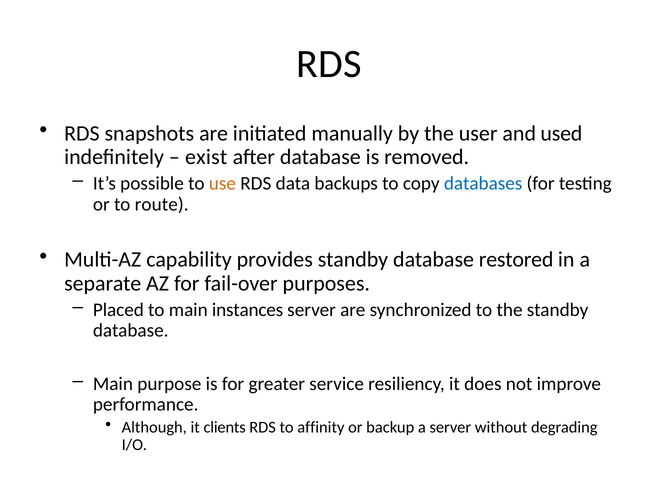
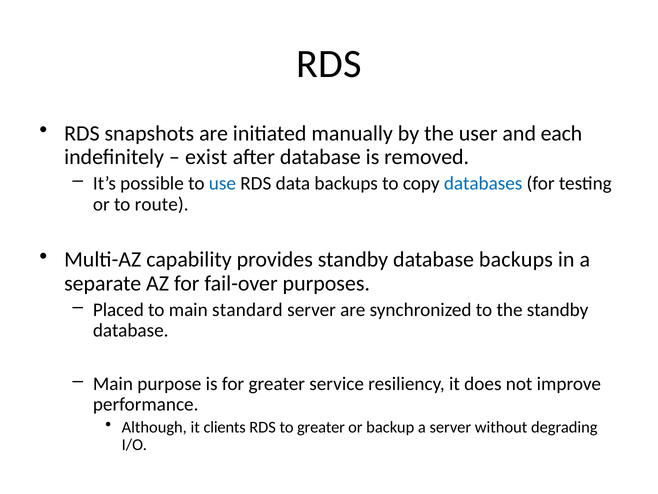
used: used -> each (561, 133)
use colour: orange -> blue (222, 183)
database restored: restored -> backups (516, 259)
instances: instances -> standard (247, 310)
to affinity: affinity -> greater (321, 427)
